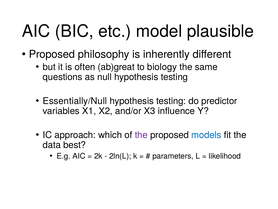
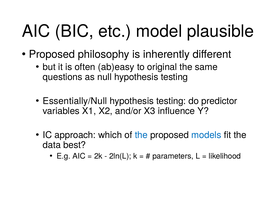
ab)great: ab)great -> ab)easy (116, 67)
biology: biology -> original (162, 67)
the colour: purple -> blue (141, 135)
